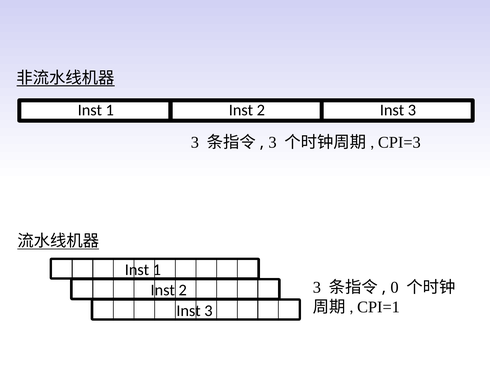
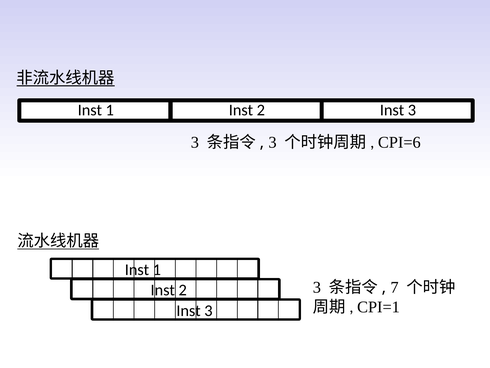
CPI=3: CPI=3 -> CPI=6 (399, 142)
0: 0 -> 7 (395, 287)
